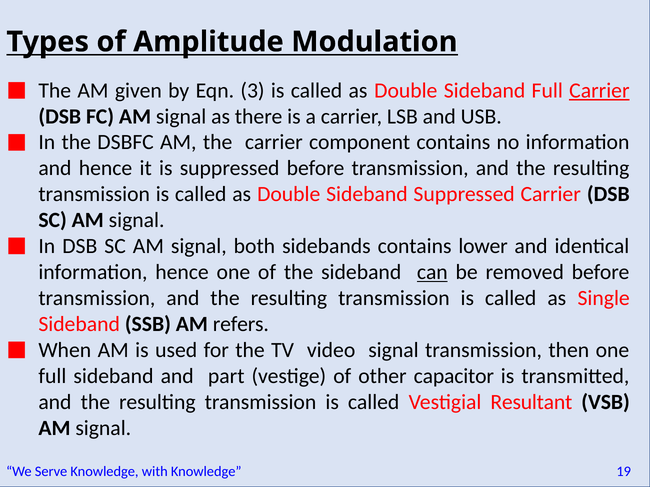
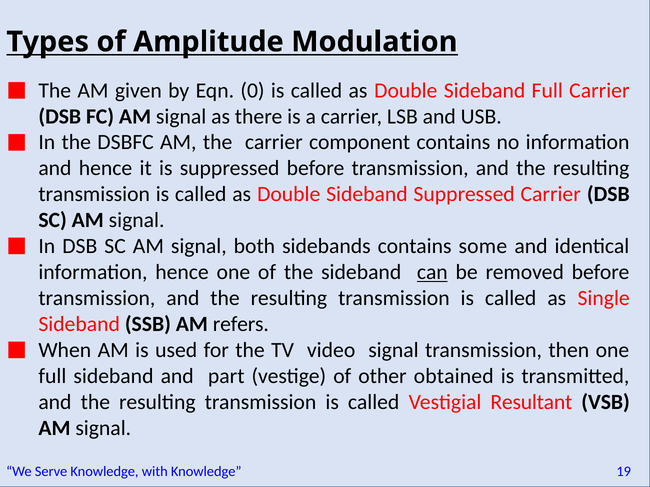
3: 3 -> 0 (252, 91)
Carrier underline: present -> none (599, 91)
lower: lower -> some (483, 247)
capacitor: capacitor -> obtained (454, 377)
